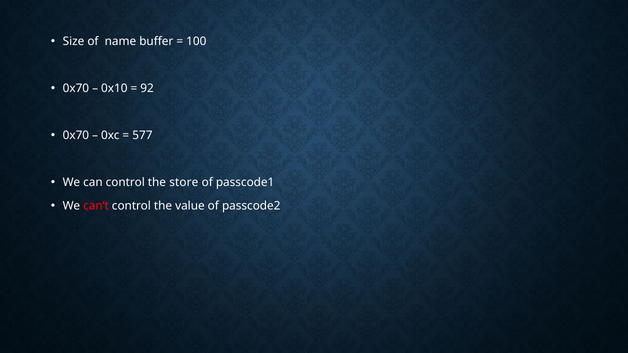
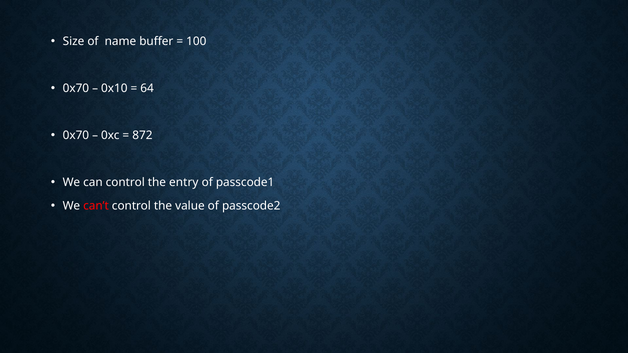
92: 92 -> 64 (147, 89)
577: 577 -> 872 (142, 136)
store: store -> entry (184, 183)
